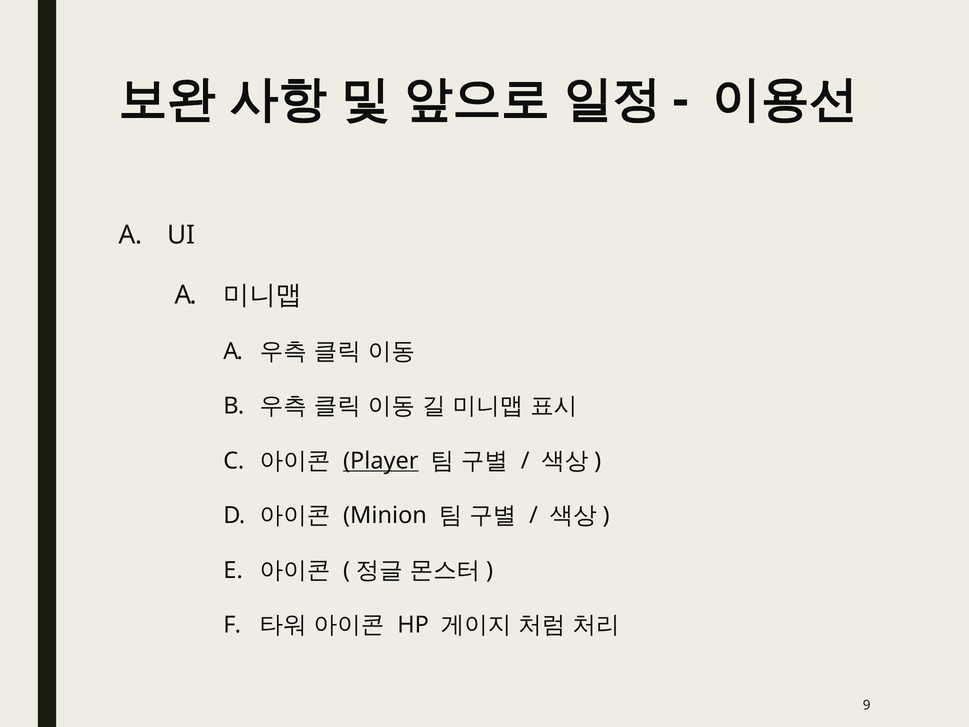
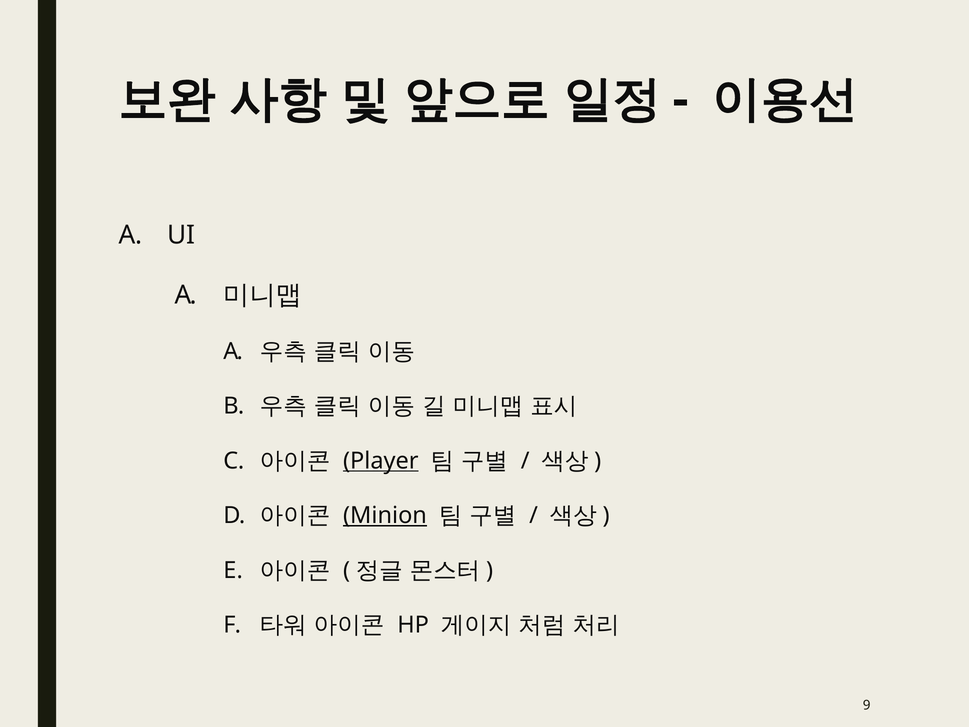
Minion underline: none -> present (385, 515)
